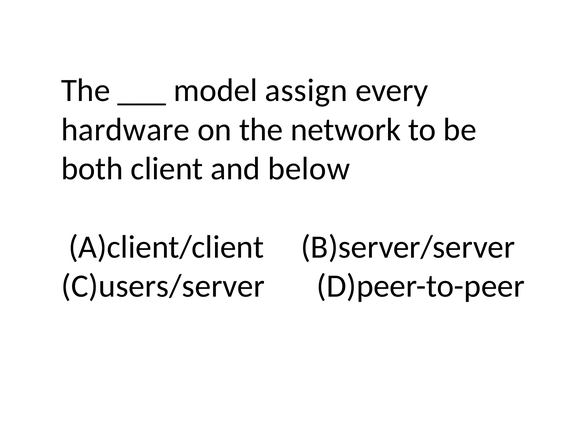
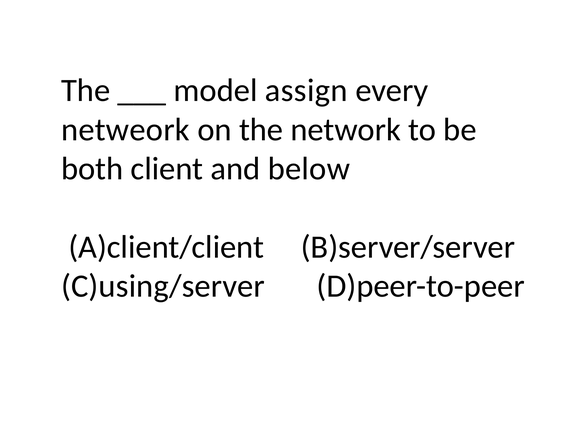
hardware: hardware -> netweork (125, 130)
C)users/server: C)users/server -> C)using/server (163, 286)
